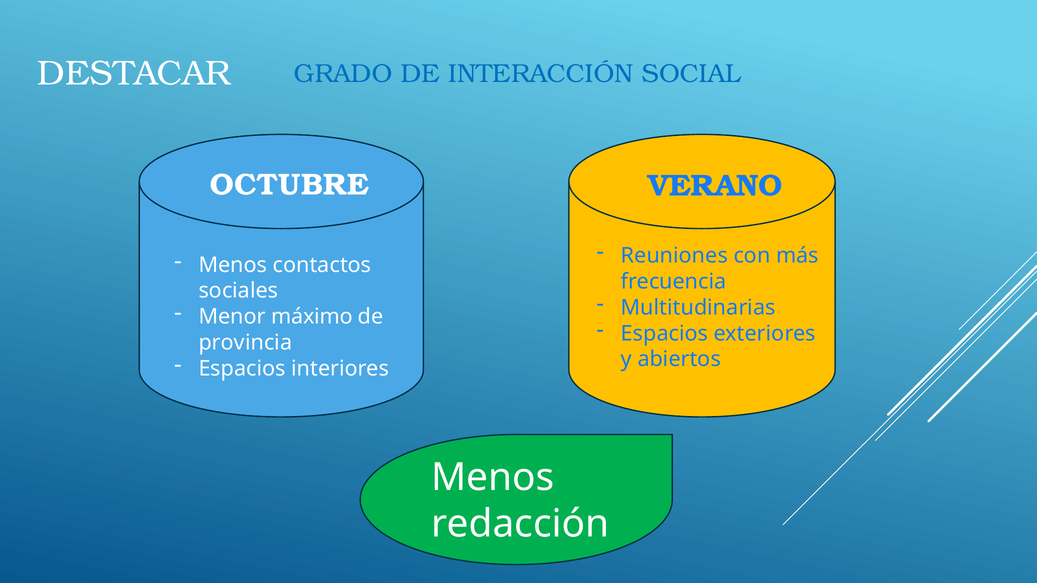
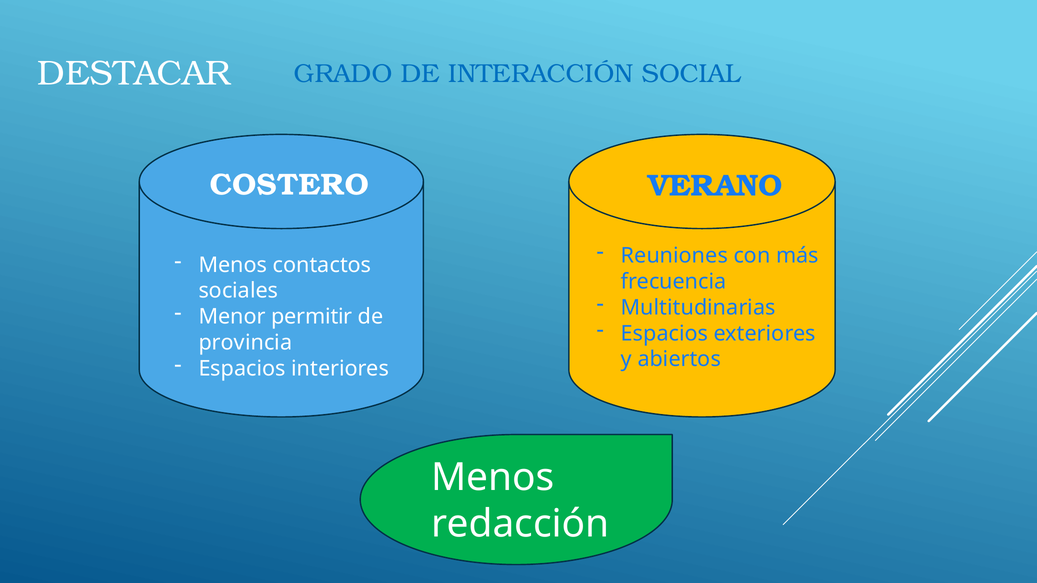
OCTUBRE: OCTUBRE -> COSTERO (289, 185)
máximo: máximo -> permitir (312, 317)
